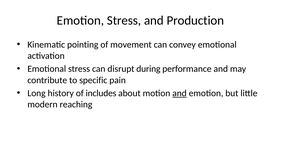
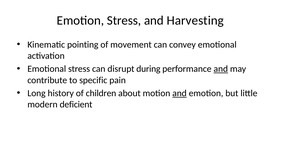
Production: Production -> Harvesting (195, 20)
and underline: none -> present (221, 69)
includes: includes -> children (101, 93)
reaching: reaching -> deficient (76, 105)
